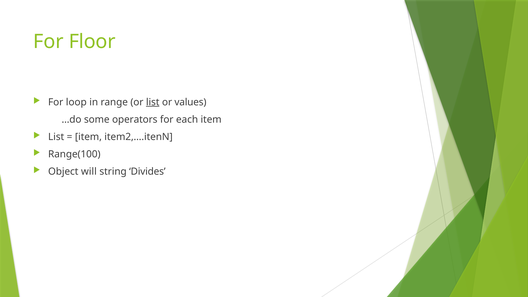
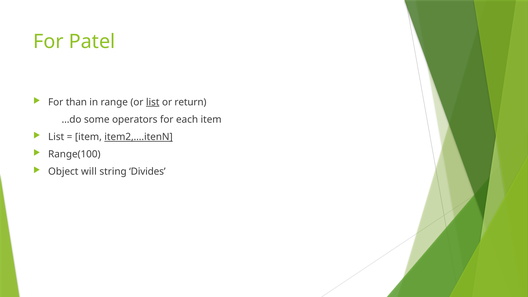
Floor: Floor -> Patel (92, 42)
loop: loop -> than (76, 102)
values: values -> return (190, 102)
item2,….itenN underline: none -> present (139, 137)
